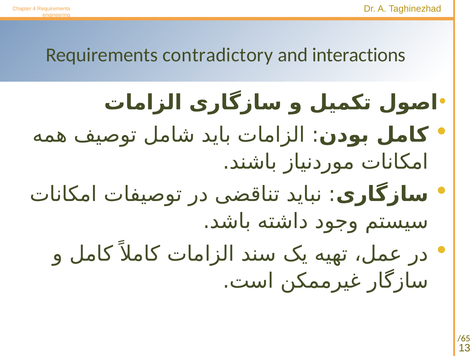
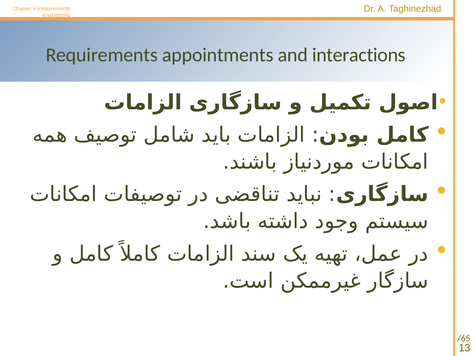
contradictory: contradictory -> appointments (218, 55)
